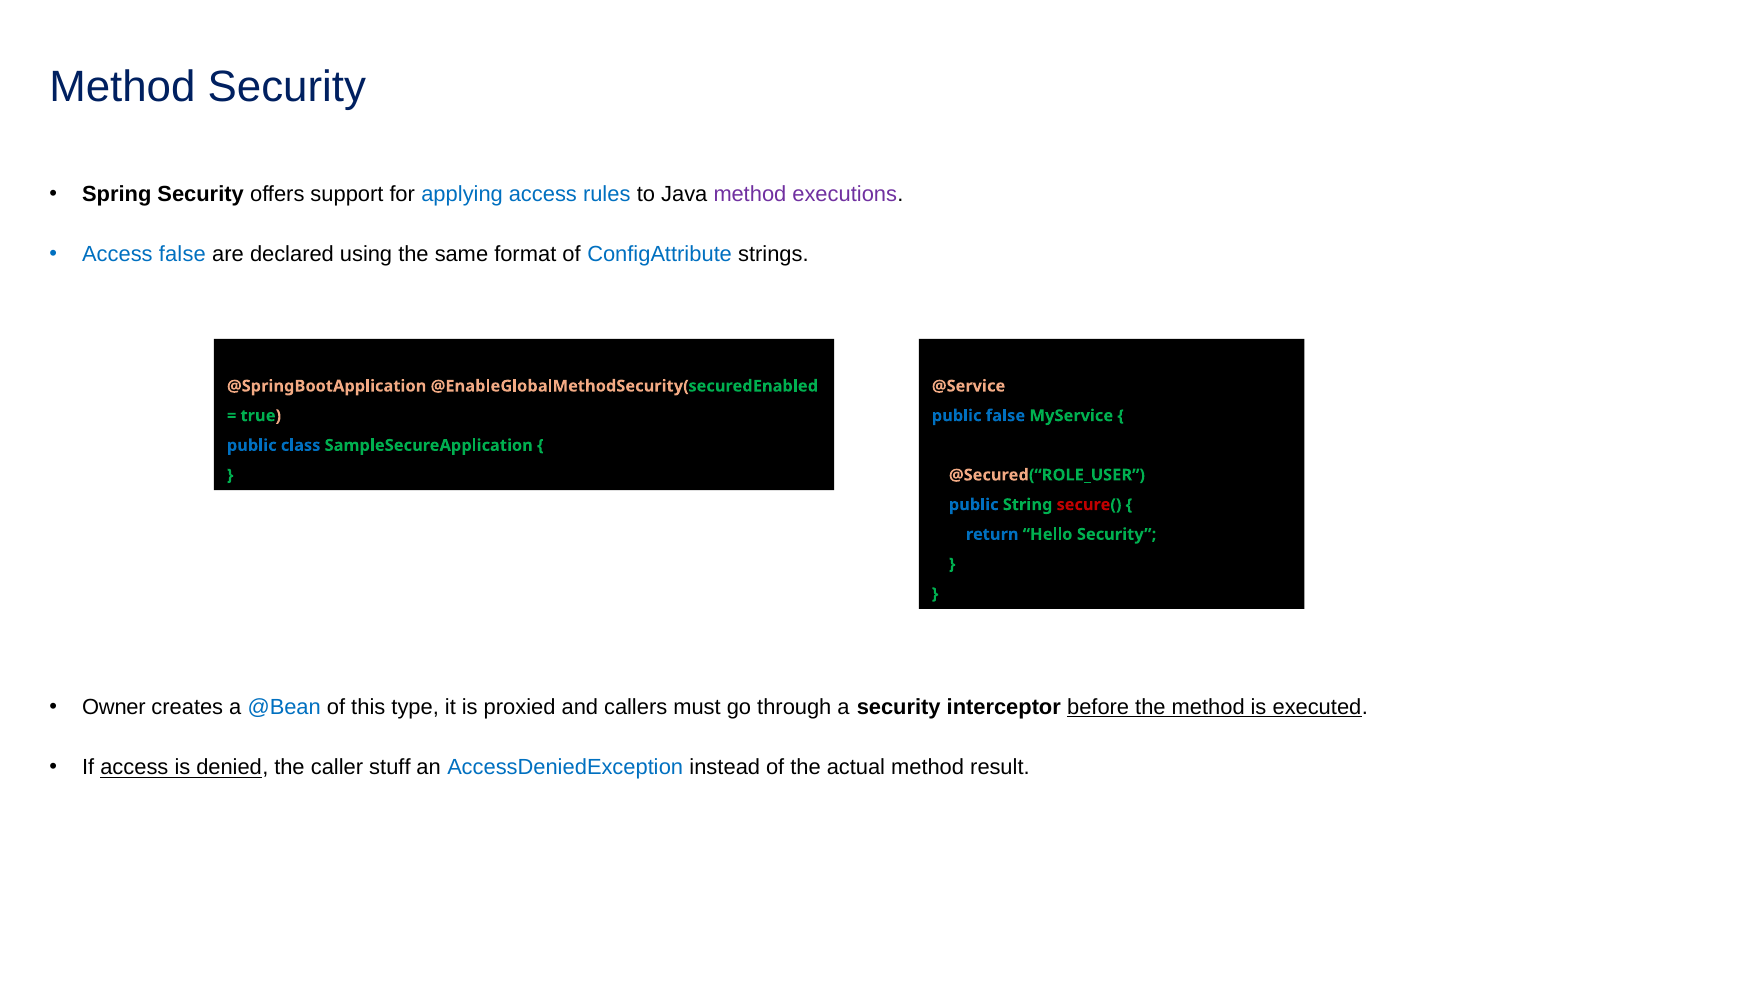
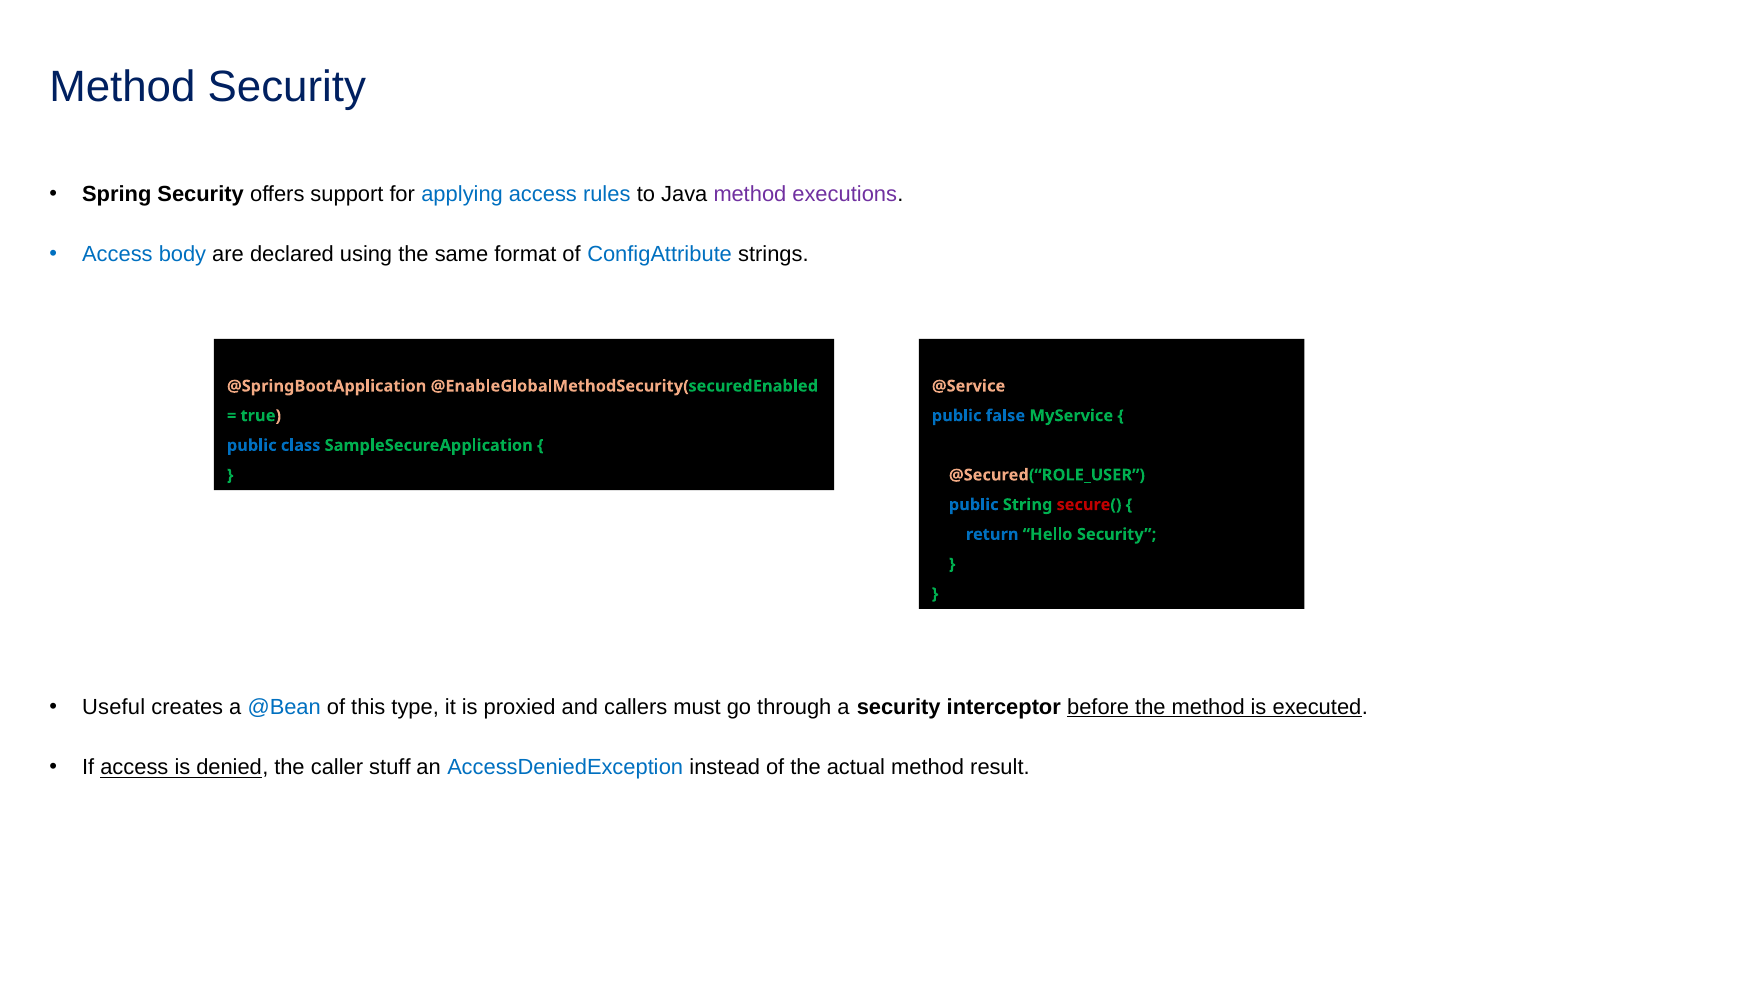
Access false: false -> body (182, 255)
Owner: Owner -> Useful (114, 707)
